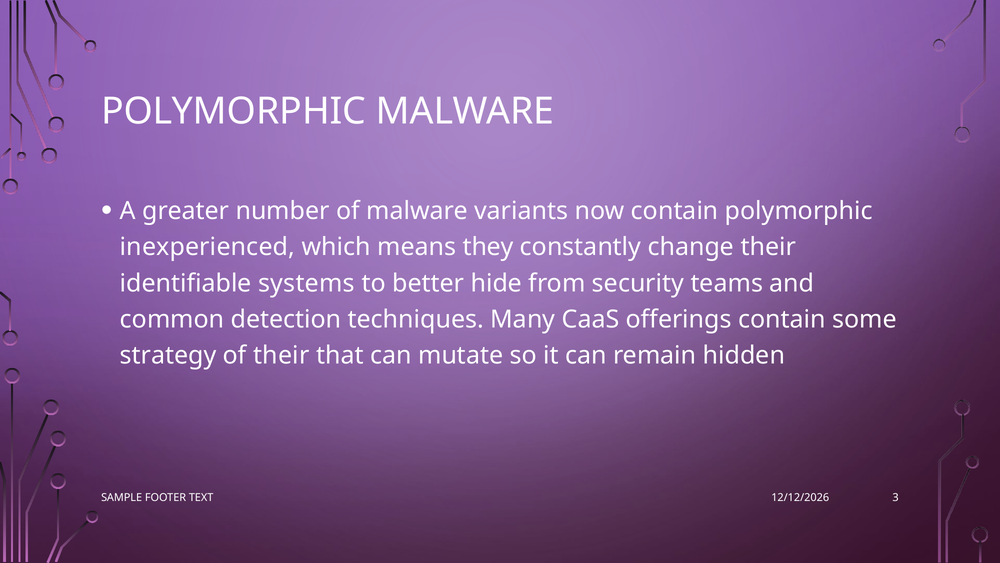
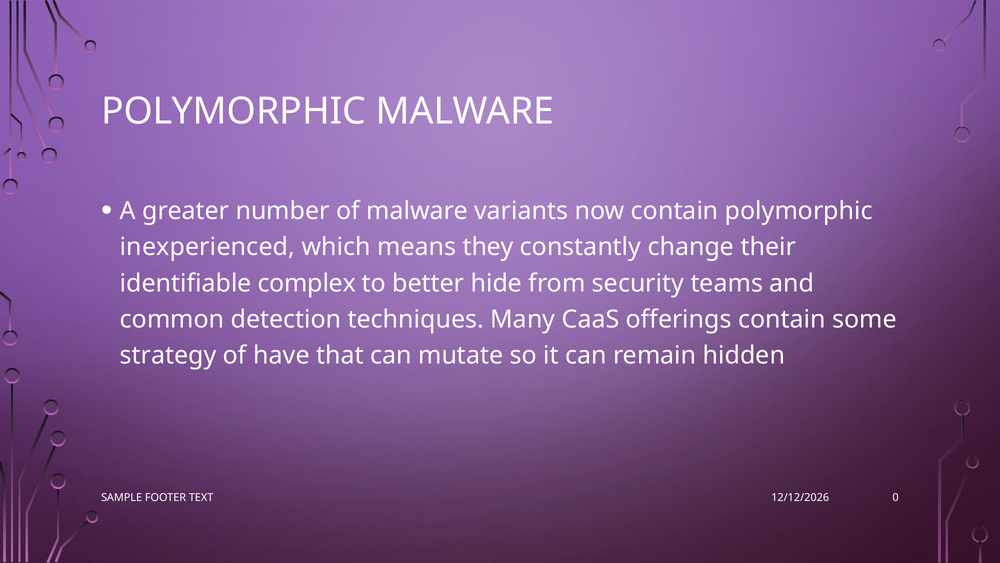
systems: systems -> complex (307, 283)
of their: their -> have (281, 355)
3: 3 -> 0 (896, 497)
